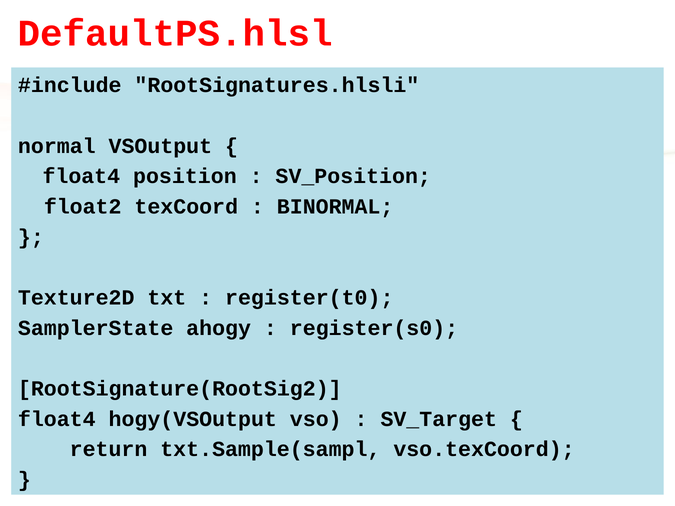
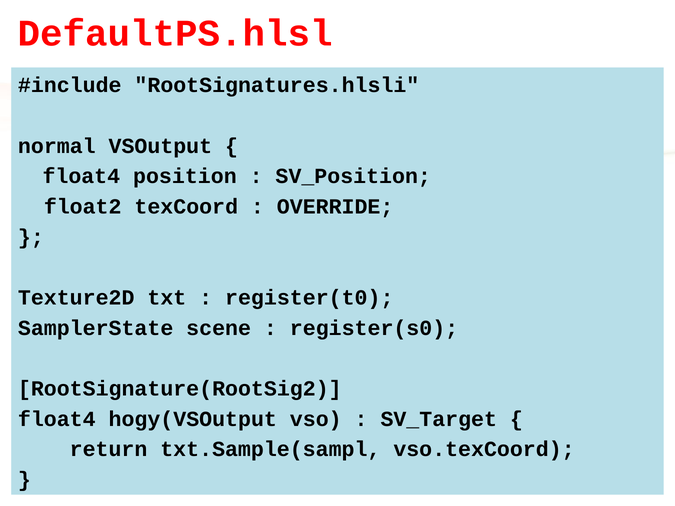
BINORMAL: BINORMAL -> OVERRIDE (335, 207)
ahogy: ahogy -> scene (219, 328)
